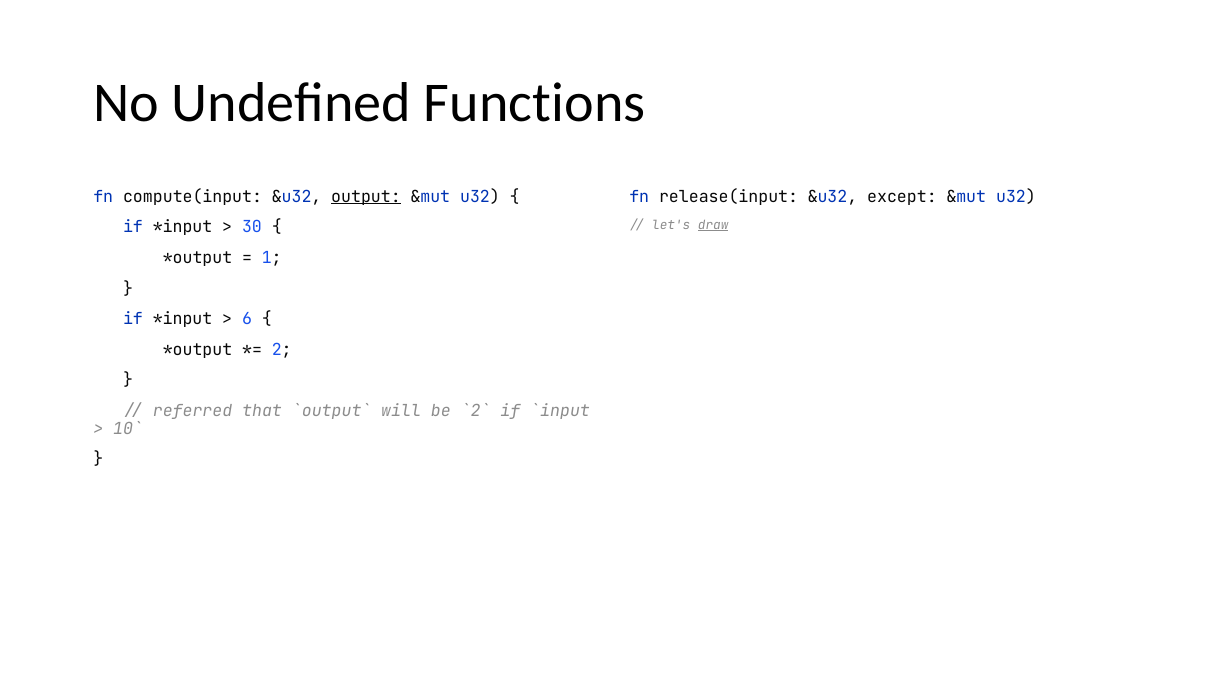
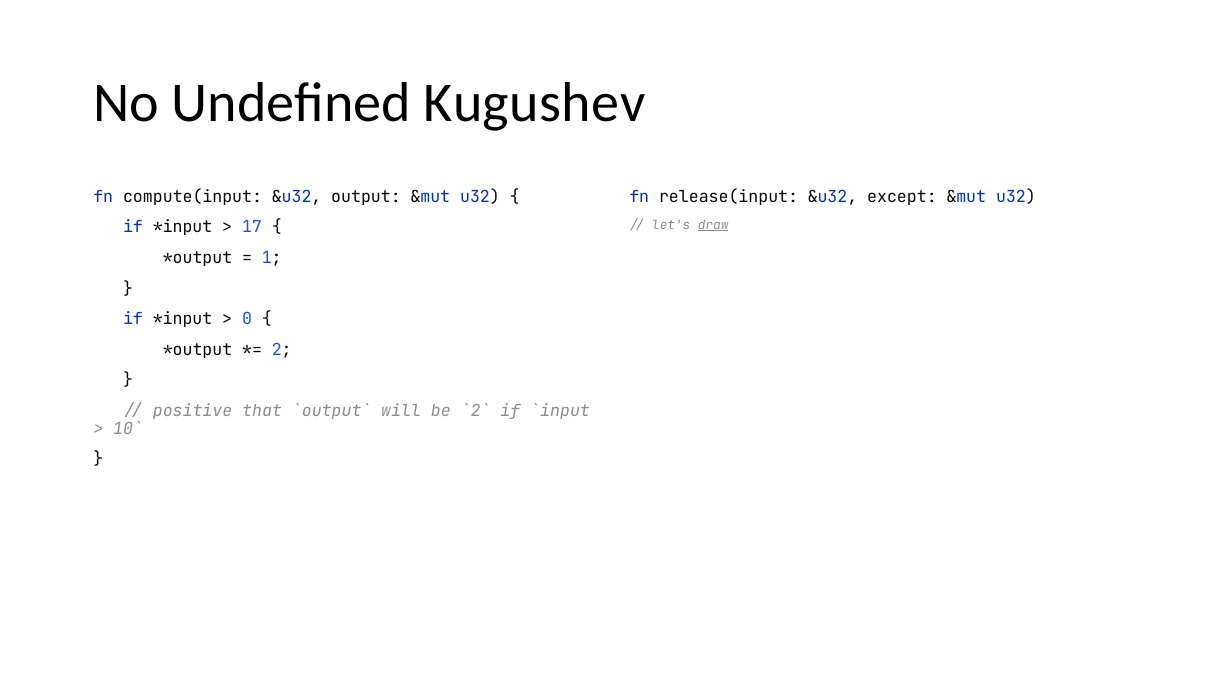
Functions: Functions -> Kugushev (534, 103)
output underline: present -> none (366, 197)
30: 30 -> 17 (252, 227)
6: 6 -> 0 (247, 319)
referred: referred -> positive (193, 411)
